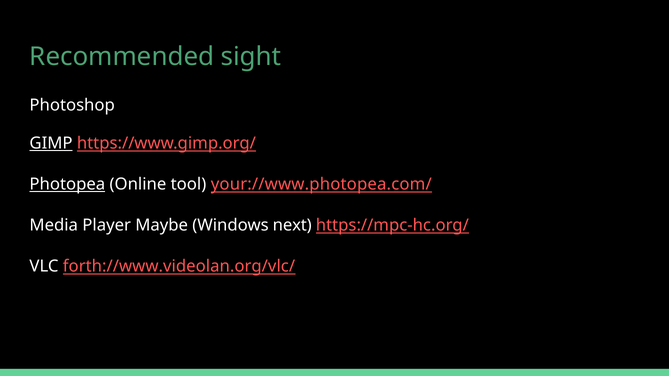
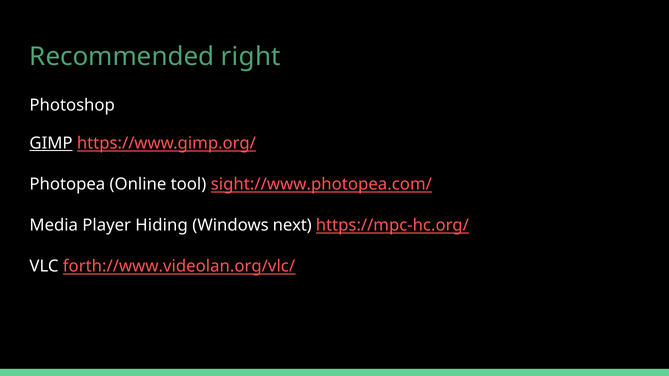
sight: sight -> right (251, 57)
Photopea underline: present -> none (67, 185)
your://www.photopea.com/: your://www.photopea.com/ -> sight://www.photopea.com/ (321, 185)
Maybe: Maybe -> Hiding (162, 226)
